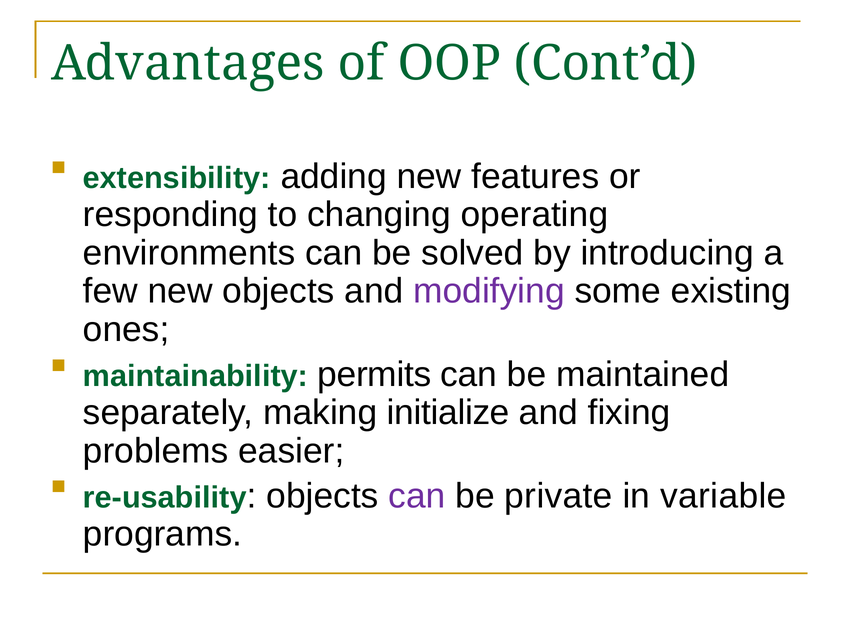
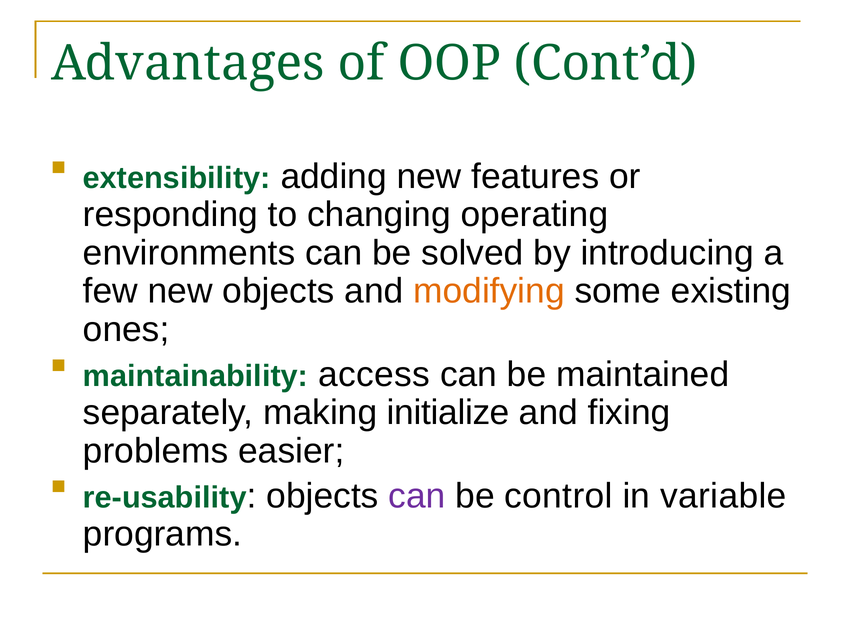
modifying colour: purple -> orange (489, 291)
permits: permits -> access (374, 375)
private: private -> control (558, 496)
